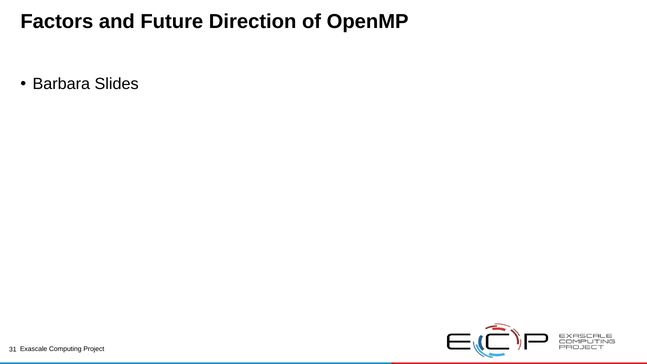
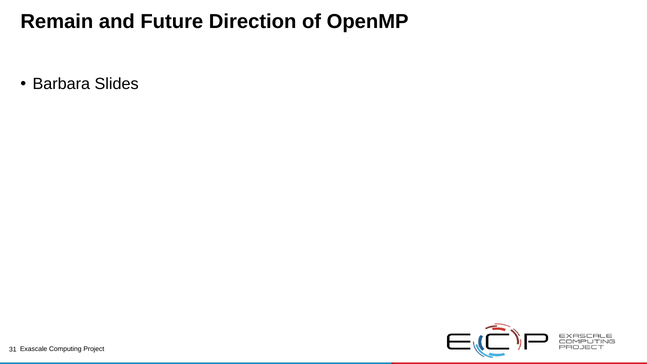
Factors: Factors -> Remain (57, 21)
